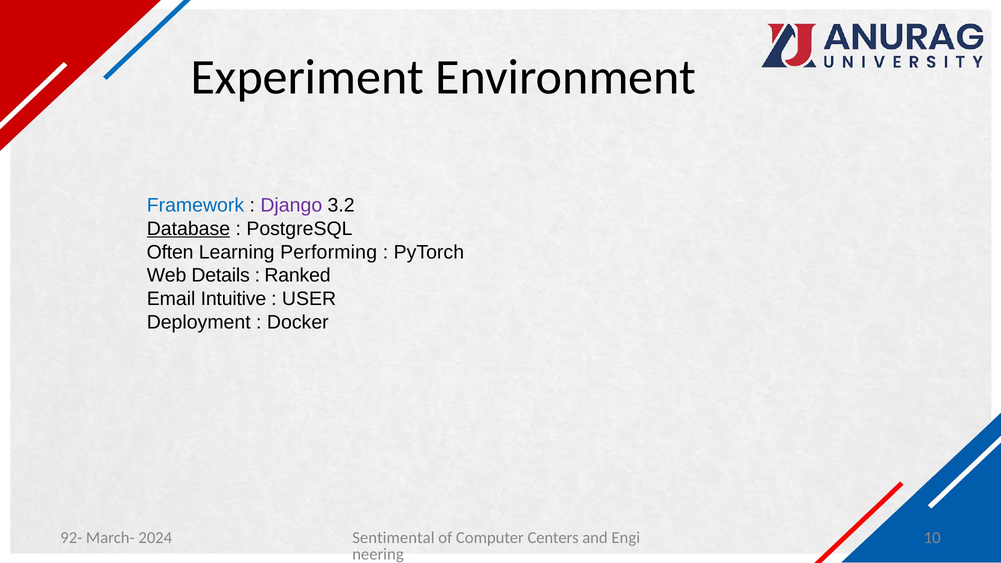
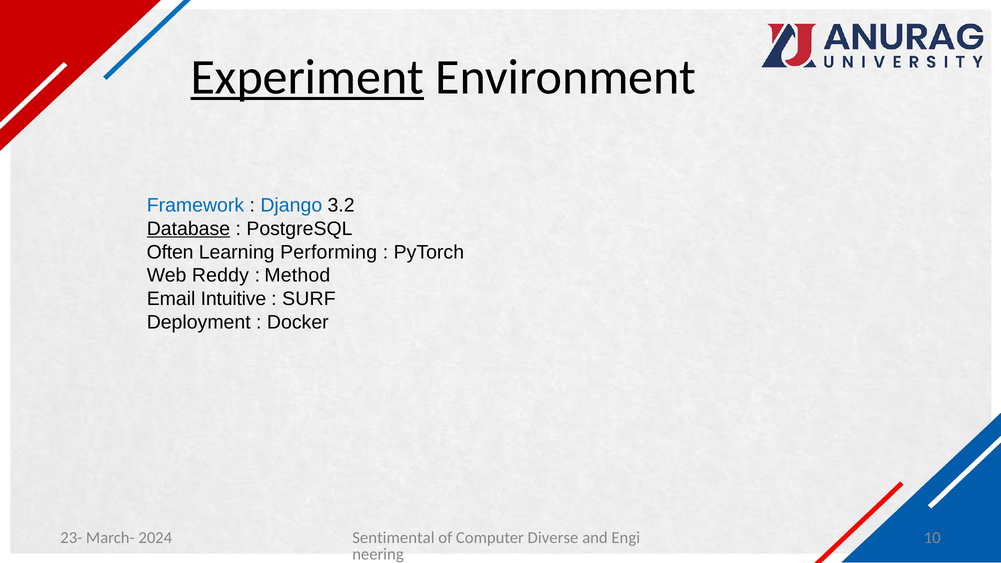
Experiment underline: none -> present (307, 77)
Django colour: purple -> blue (291, 205)
Details: Details -> Reddy (220, 276)
Ranked: Ranked -> Method (297, 276)
USER: USER -> SURF (309, 299)
Centers: Centers -> Diverse (553, 538)
92-: 92- -> 23- (71, 538)
